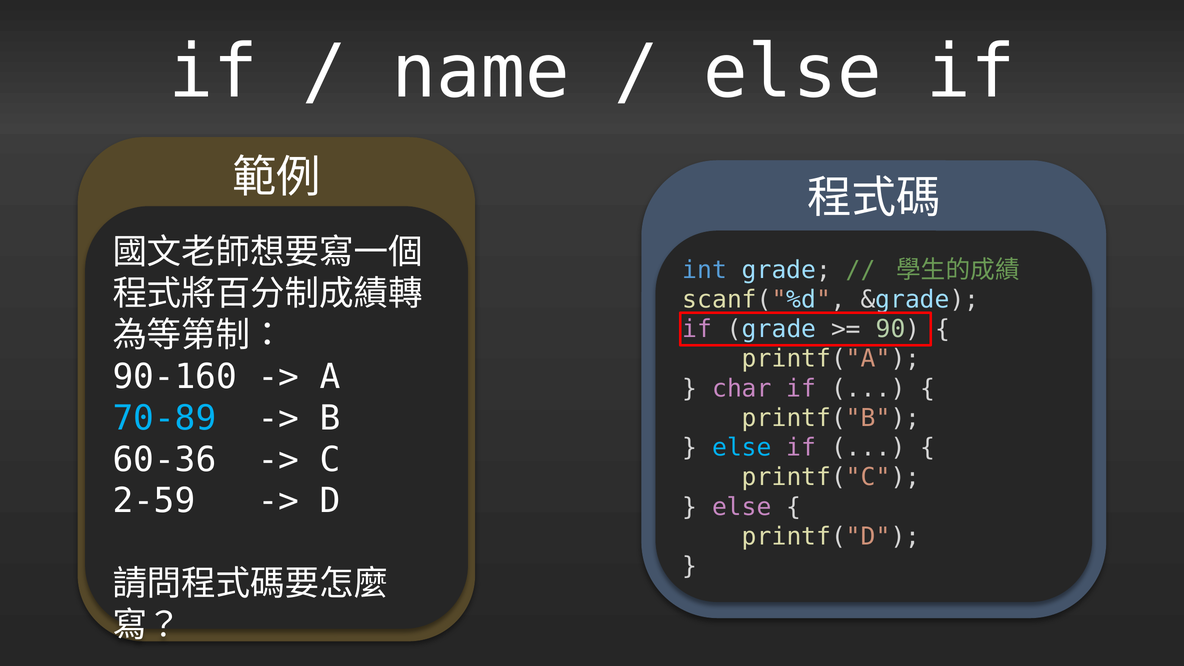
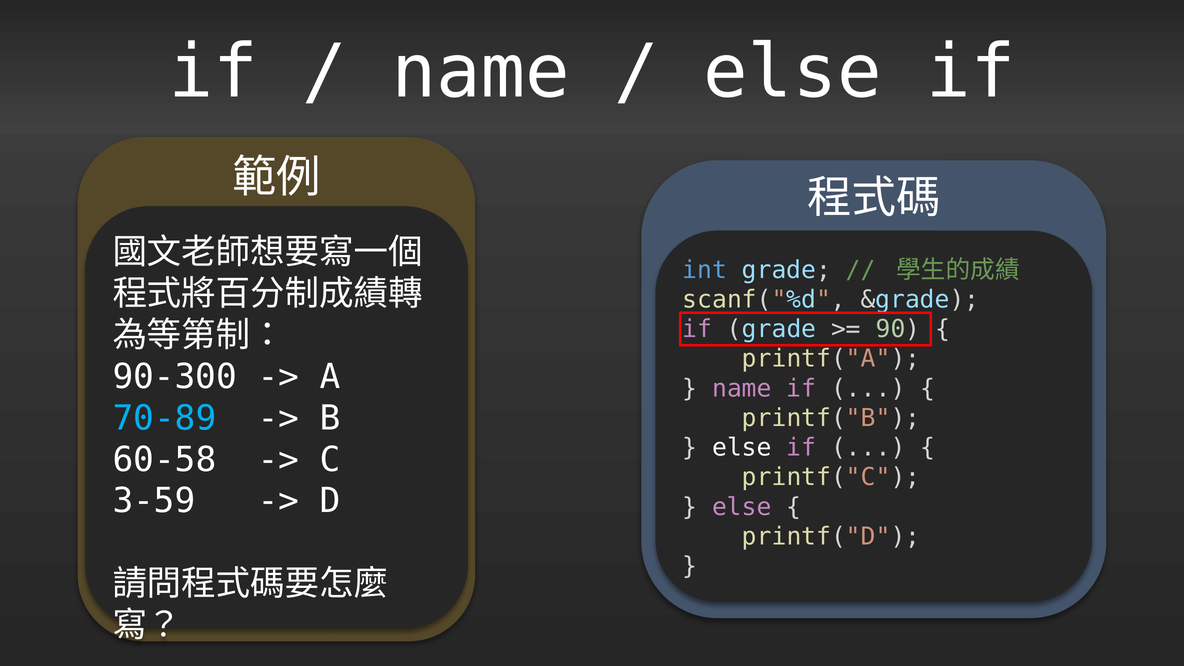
90-160: 90-160 -> 90-300 (175, 377)
char: char -> name (742, 388)
else colour: light blue -> white (742, 448)
60-36: 60-36 -> 60-58 (164, 460)
2-59: 2-59 -> 3-59 (154, 501)
